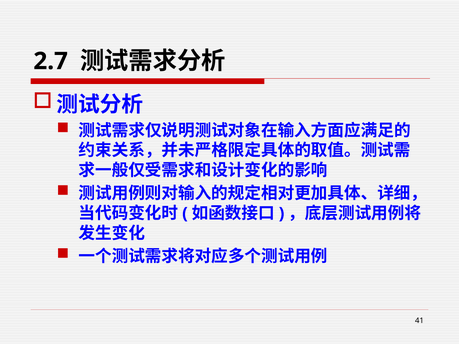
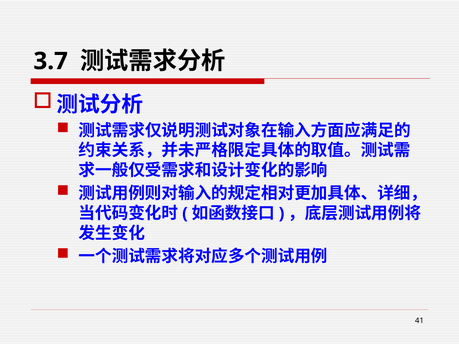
2.7: 2.7 -> 3.7 (51, 61)
